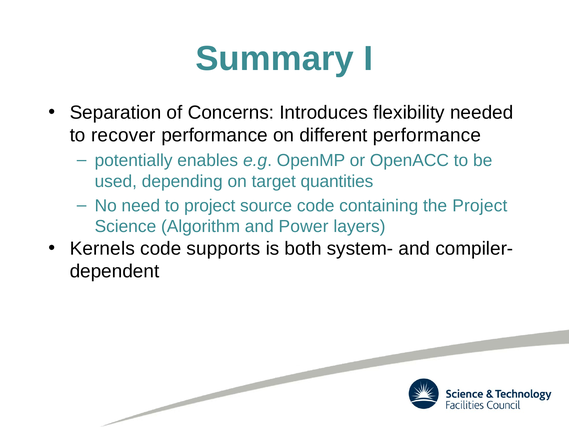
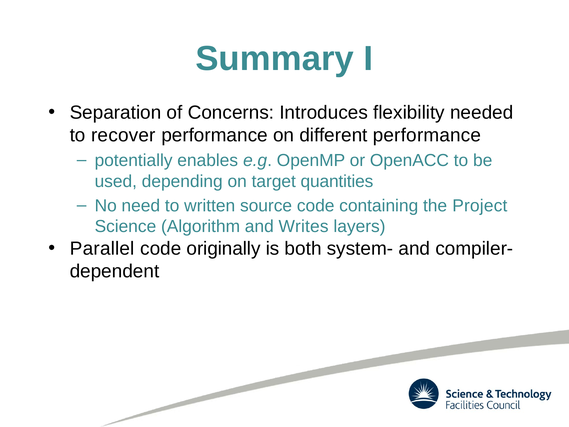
to project: project -> written (210, 206)
Power: Power -> Writes (304, 226)
Kernels: Kernels -> Parallel (102, 248)
supports: supports -> originally (224, 248)
